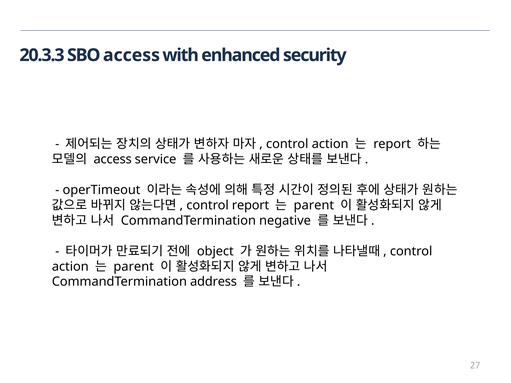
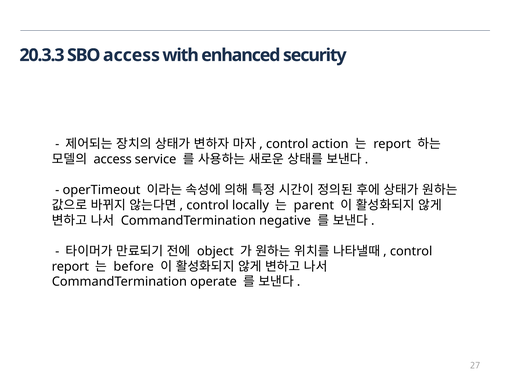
control report: report -> locally (250, 205)
action: action -> report (70, 267)
parent: parent -> before (134, 267)
address: address -> operate (213, 282)
